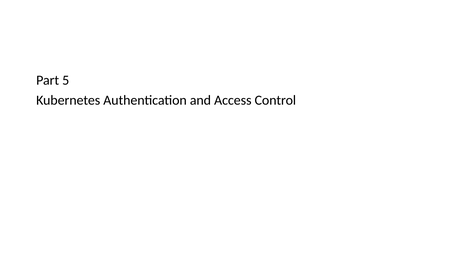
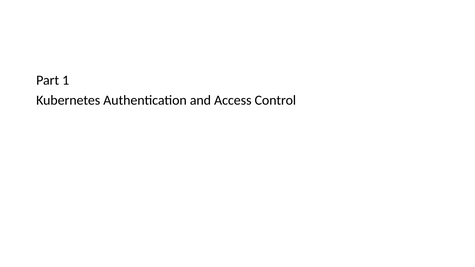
5: 5 -> 1 (66, 80)
